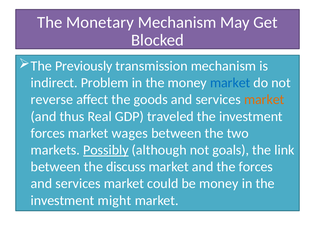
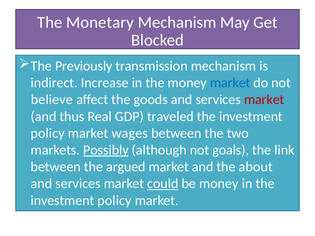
Problem: Problem -> Increase (105, 83)
reverse: reverse -> believe (52, 100)
market colour: orange -> red (264, 100)
forces: forces -> policy (48, 133)
discuss: discuss -> argued (126, 167)
the forces: forces -> about (256, 167)
could underline: none -> present (163, 184)
might: might -> policy (114, 201)
